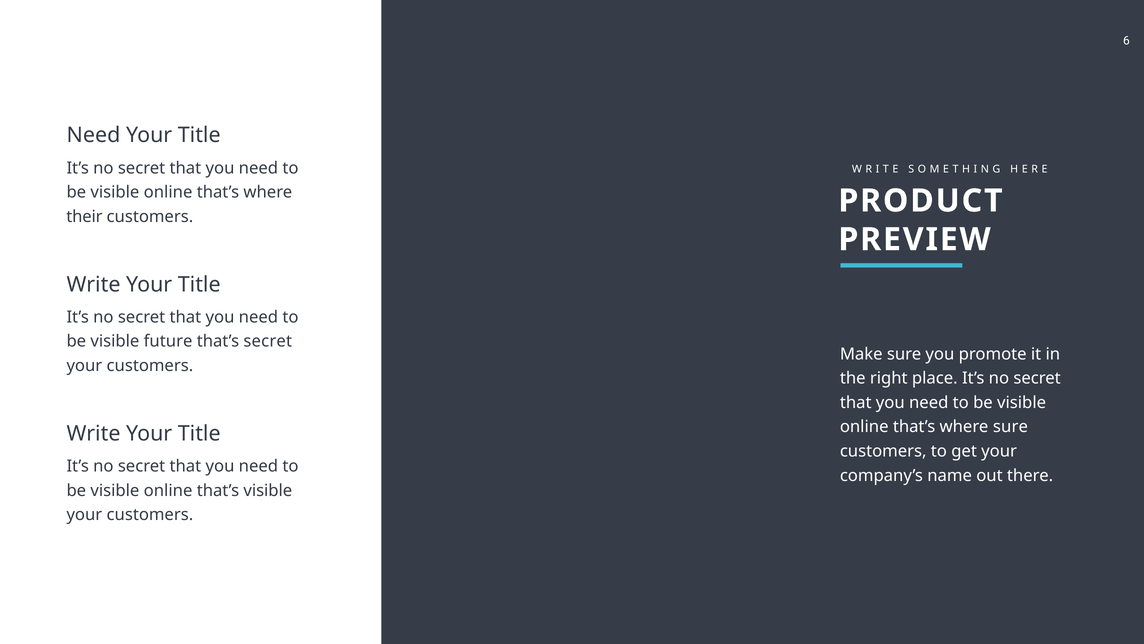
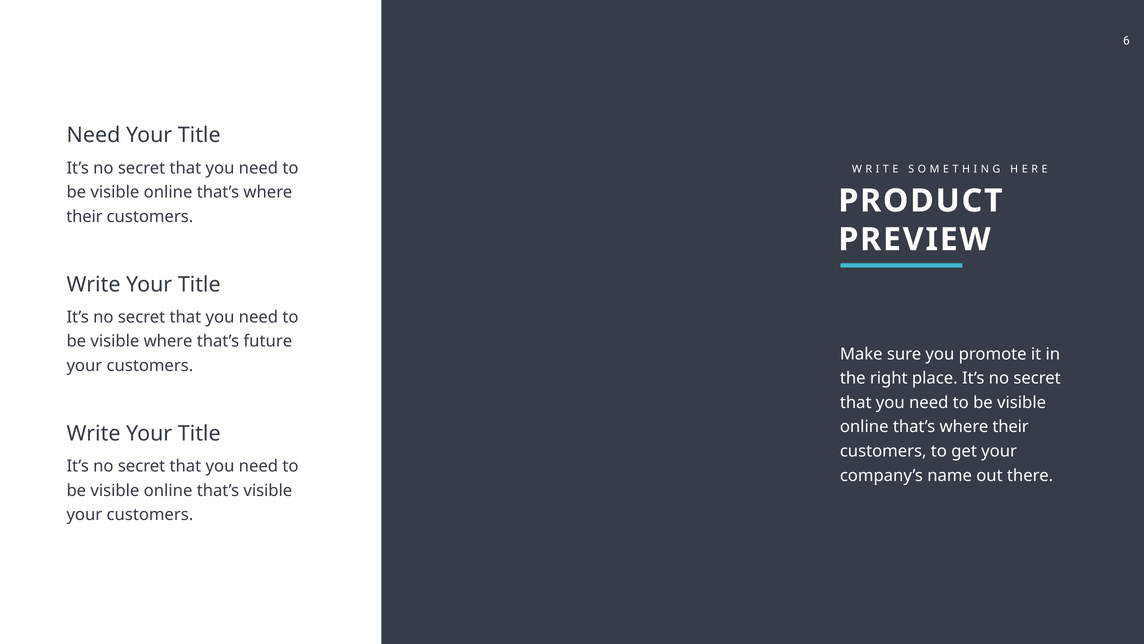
visible future: future -> where (168, 341)
that’s secret: secret -> future (268, 341)
sure: sure -> their (1011, 427)
